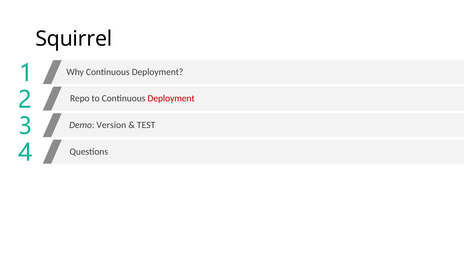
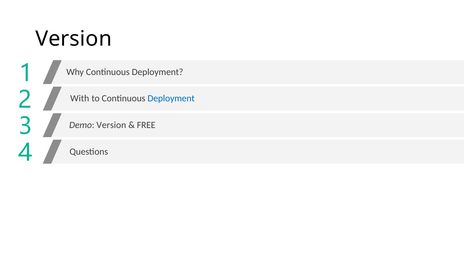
Squirrel: Squirrel -> Version (74, 39)
Repo: Repo -> With (80, 98)
Deployment colour: red -> blue (171, 98)
TEST: TEST -> FREE (146, 125)
